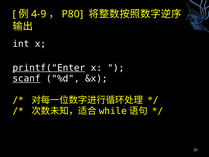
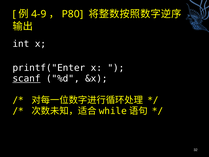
printf("Enter underline: present -> none (49, 68)
